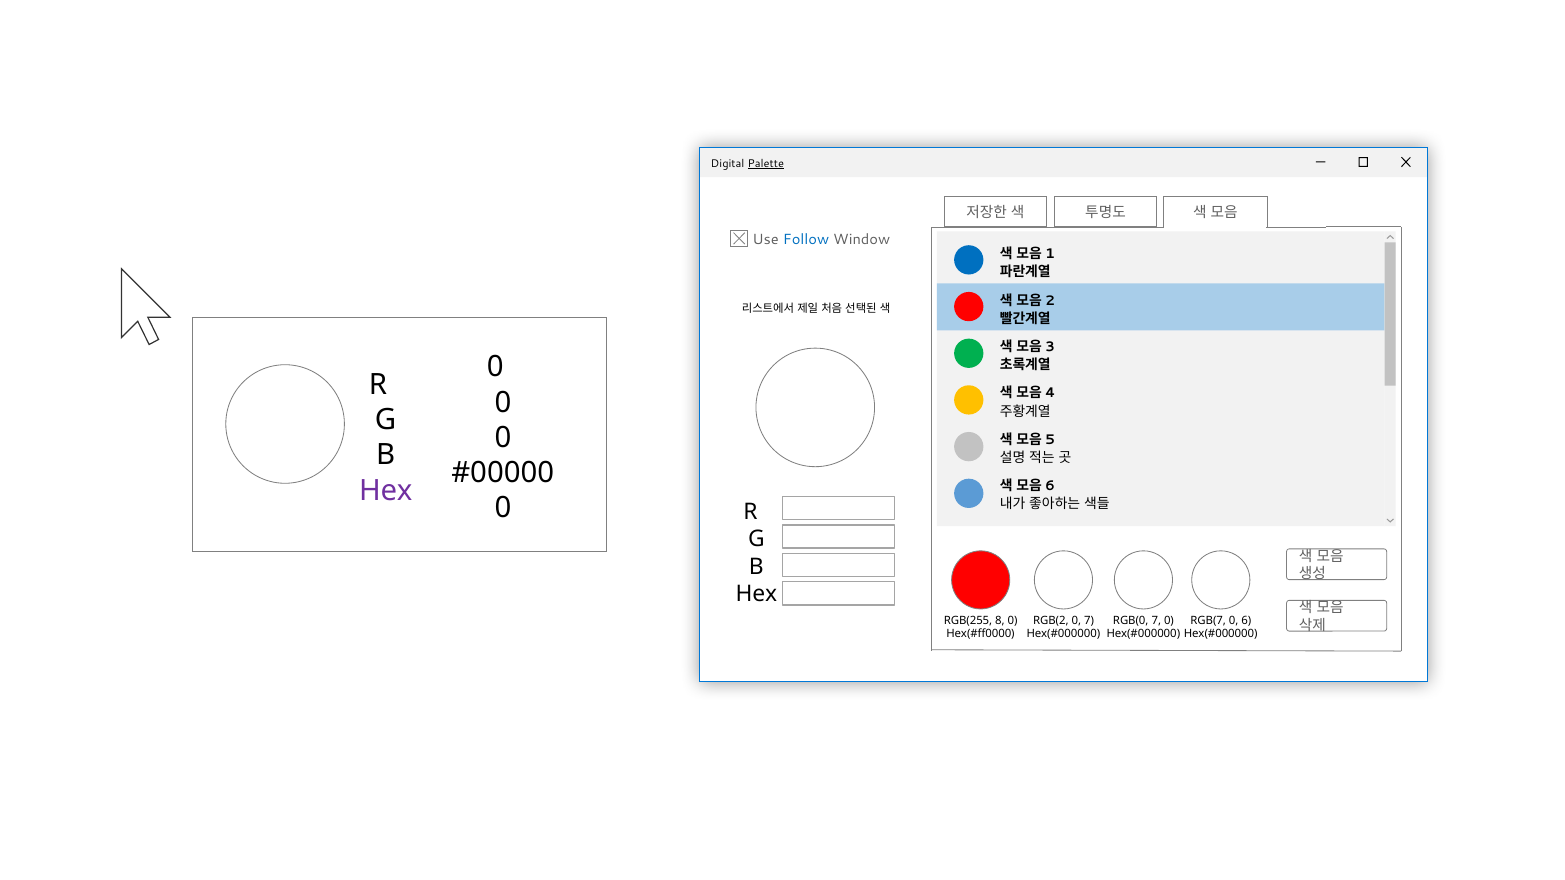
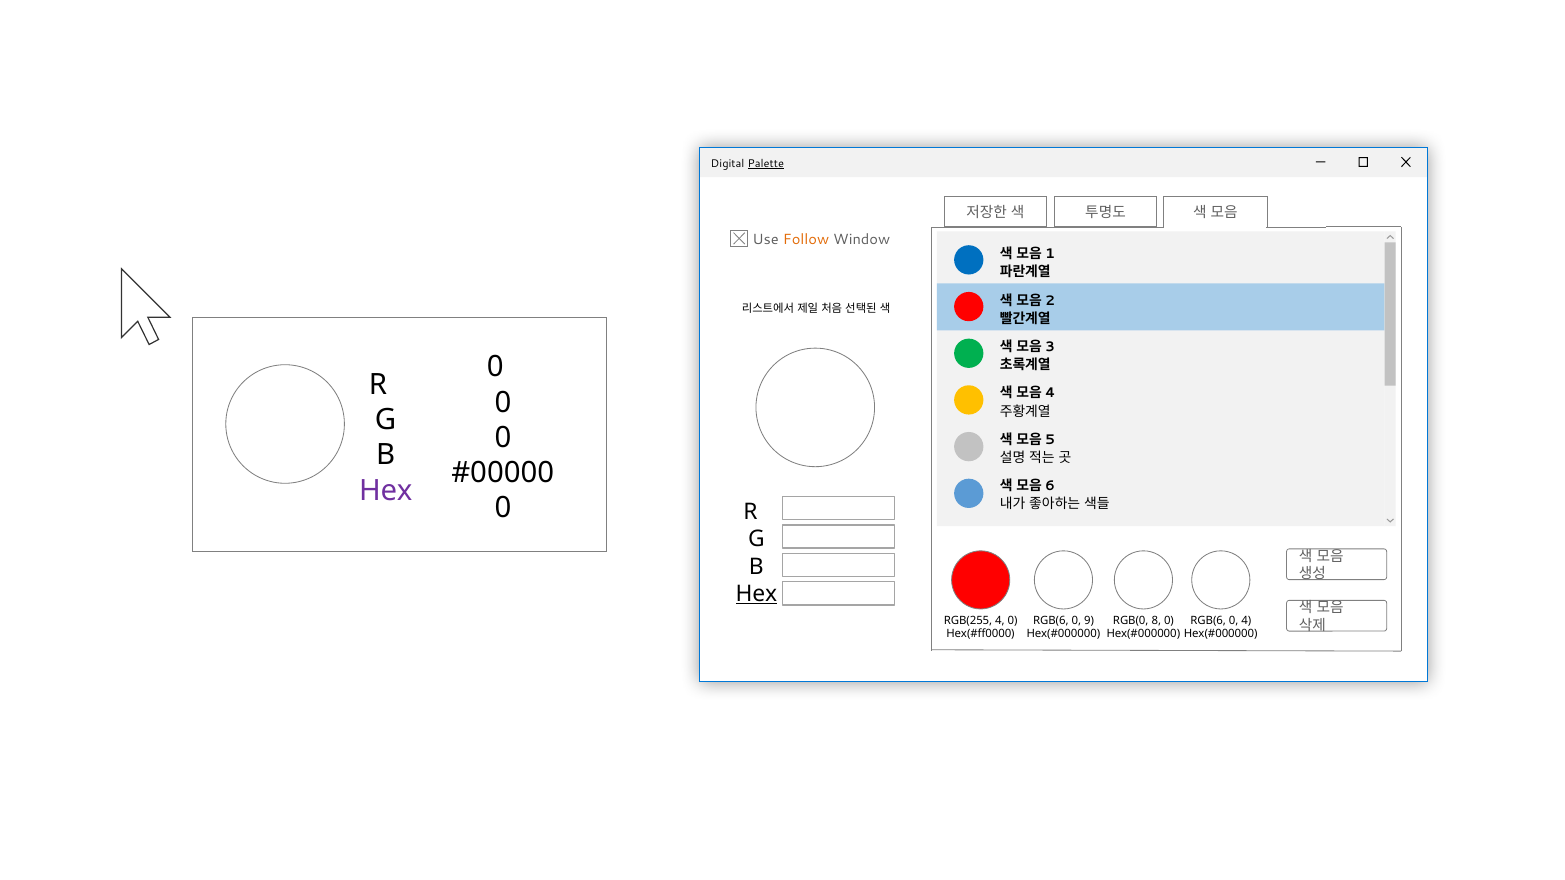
Follow colour: blue -> orange (806, 239)
Hex underline: none -> present (756, 594)
RGB(255 8: 8 -> 4 (1000, 621)
RGB(2: RGB(2 -> RGB(6 (1051, 621)
0 7: 7 -> 9 (1089, 621)
RGB(0 7: 7 -> 8 (1156, 621)
RGB(7: RGB(7 -> RGB(6 (1208, 621)
0 6: 6 -> 4 (1246, 621)
